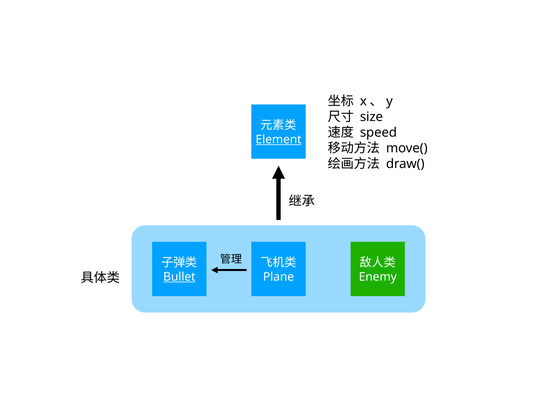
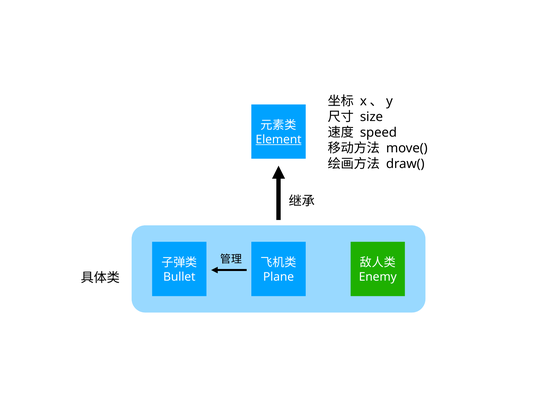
Bullet underline: present -> none (179, 277)
